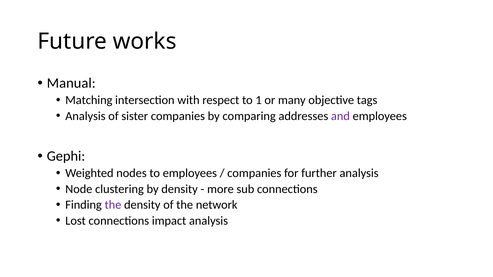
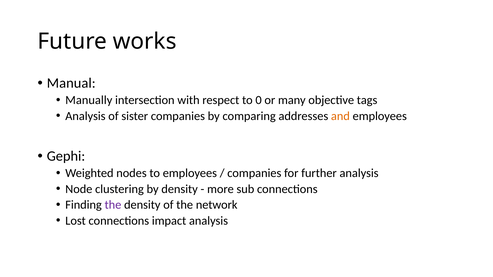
Matching: Matching -> Manually (89, 100)
1: 1 -> 0 (259, 100)
and colour: purple -> orange (340, 116)
